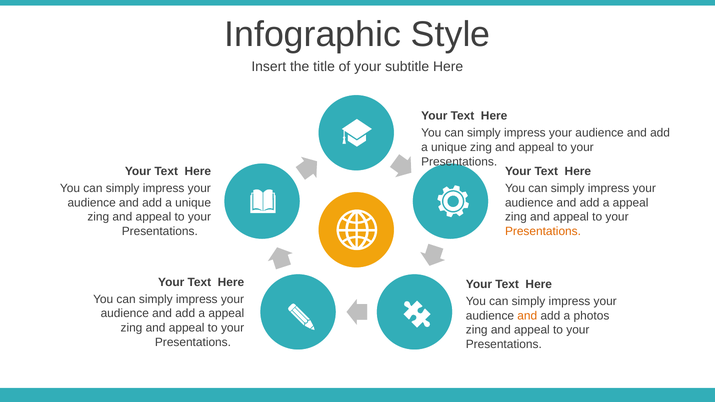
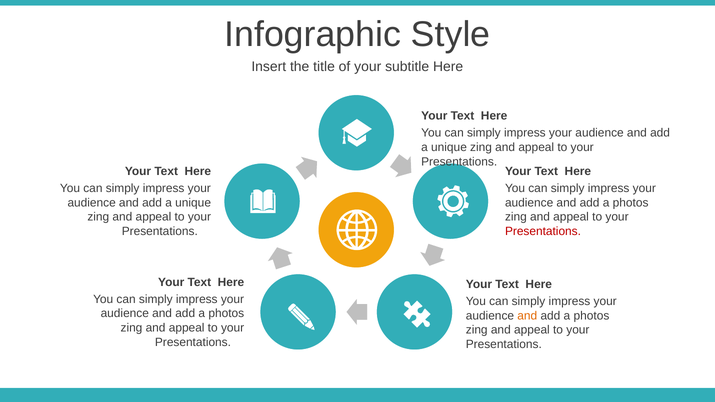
appeal: appeal -> photos (631, 203)
Presentations colour: orange -> red (543, 231)
appeal: appeal -> photos (226, 314)
